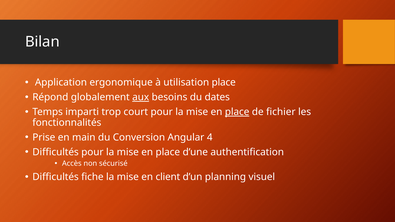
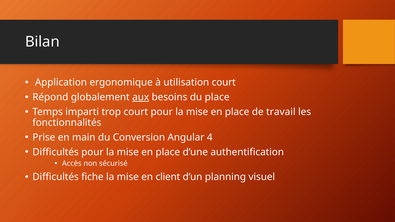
utilisation place: place -> court (224, 82)
du dates: dates -> place (217, 97)
place underline: present -> none (237, 112)
fichier: fichier -> travail (281, 112)
